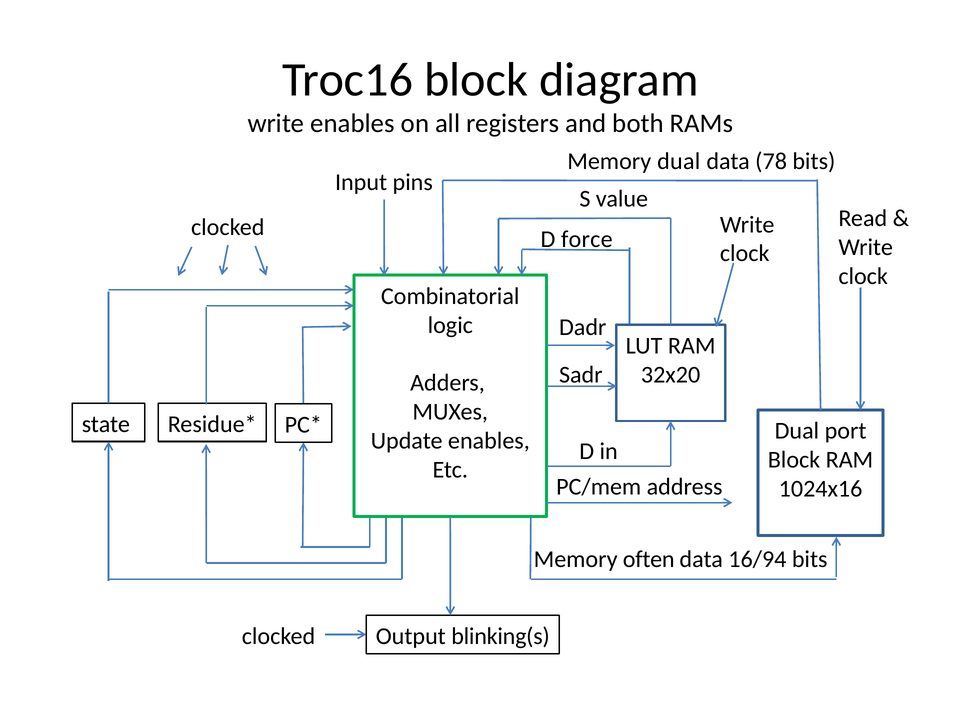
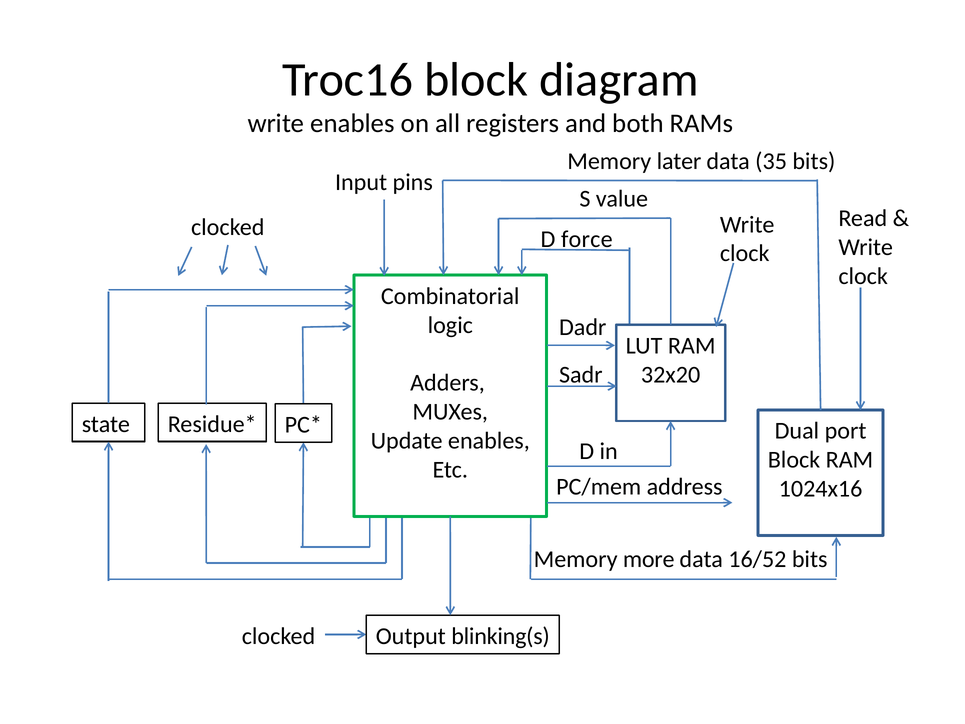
Memory dual: dual -> later (679, 161)
78: 78 -> 35 (771, 161)
often: often -> more (649, 559)
16/94: 16/94 -> 16/52 (757, 559)
